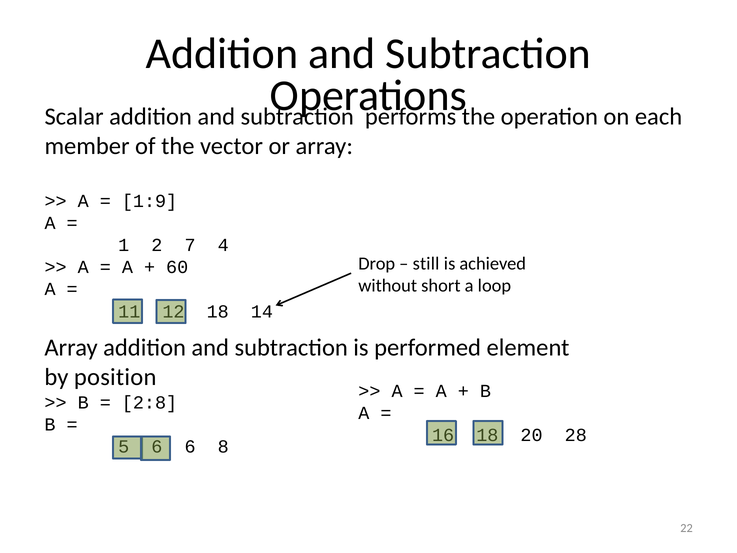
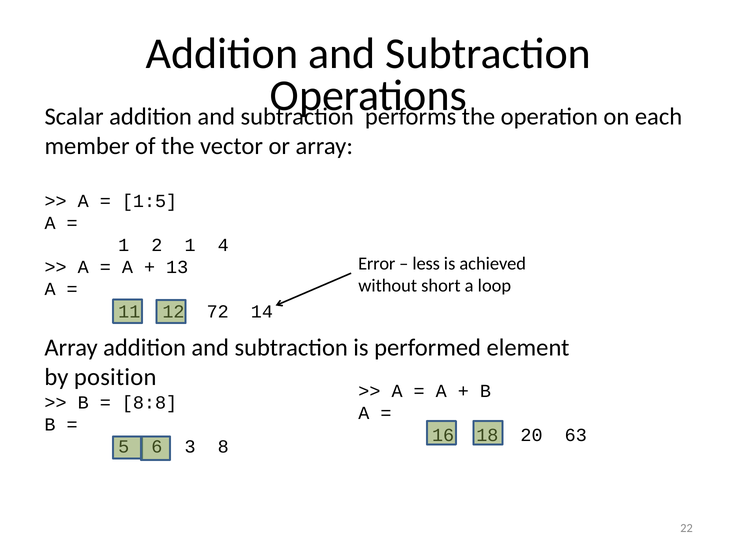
1:9: 1:9 -> 1:5 (150, 201)
2 7: 7 -> 1 (190, 245)
Drop: Drop -> Error (377, 263)
still: still -> less (426, 263)
60: 60 -> 13 (177, 267)
18: 18 -> 72 (218, 311)
2:8: 2:8 -> 8:8 (150, 402)
28: 28 -> 63 (576, 435)
6: 6 -> 3 (190, 447)
